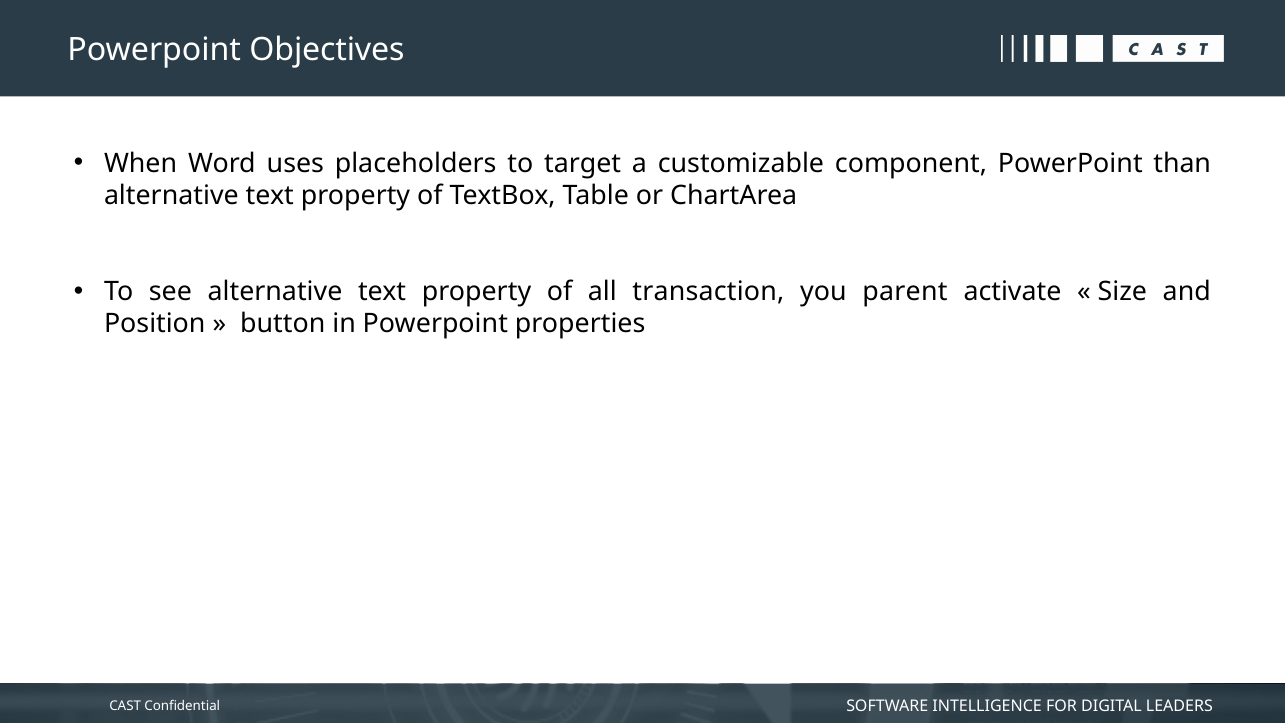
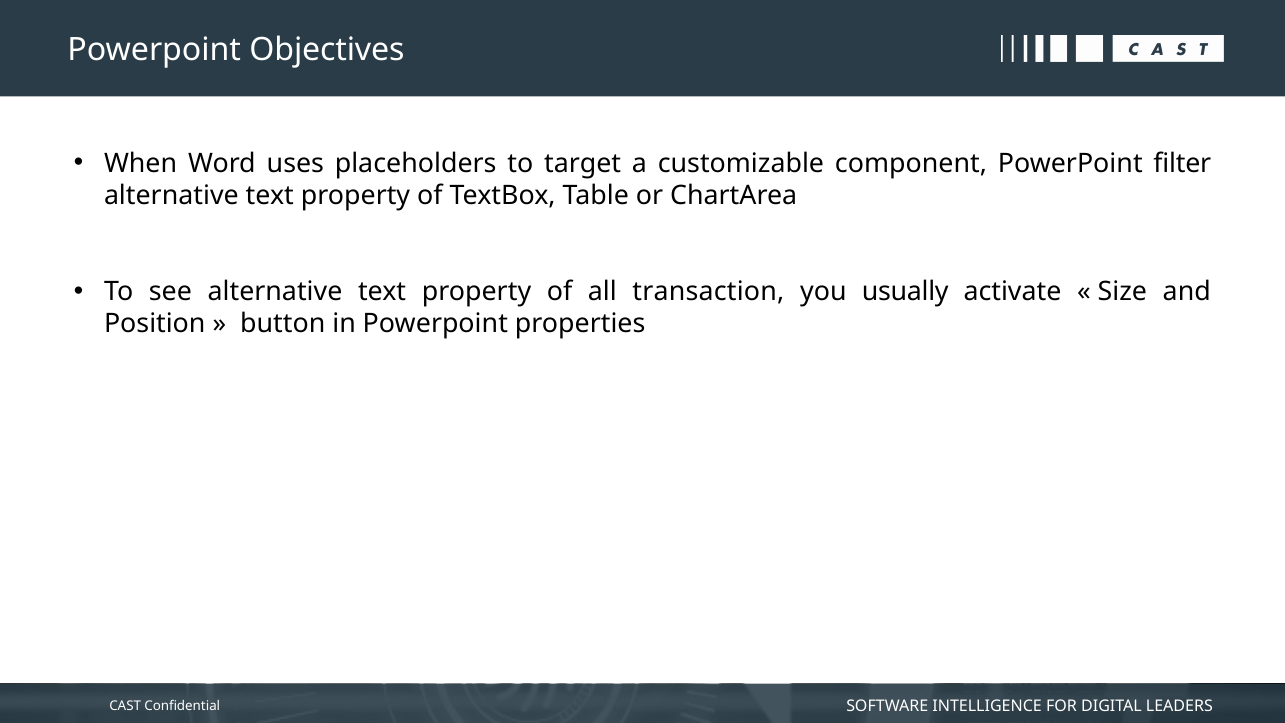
than: than -> filter (1182, 163)
parent: parent -> usually (905, 292)
